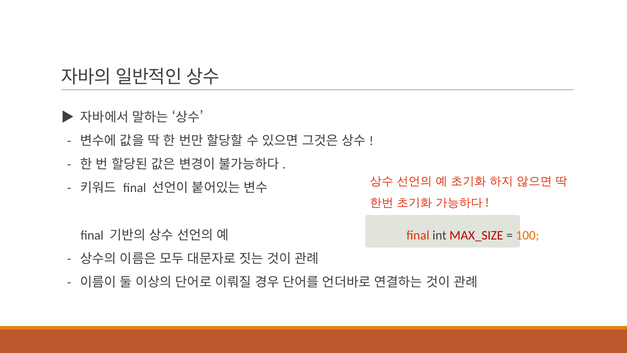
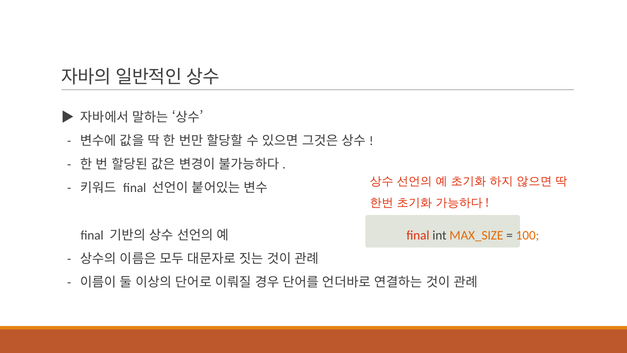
MAX_SIZE colour: red -> orange (476, 235)
